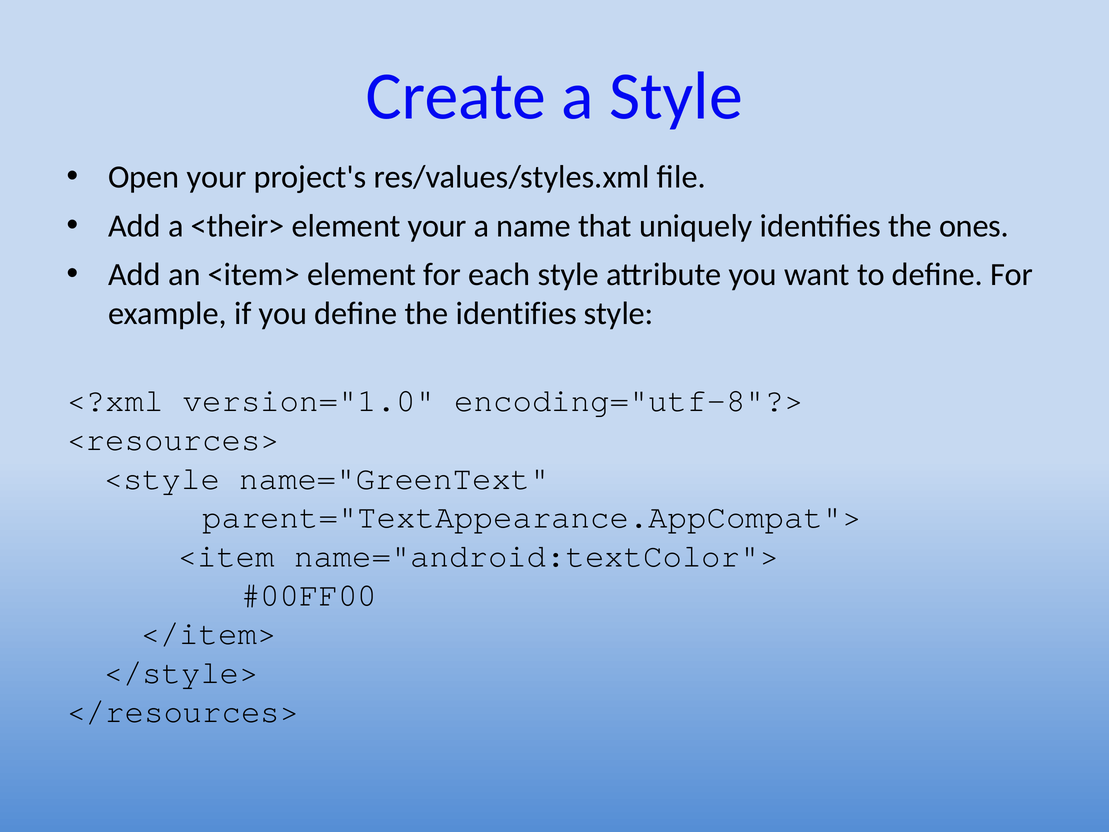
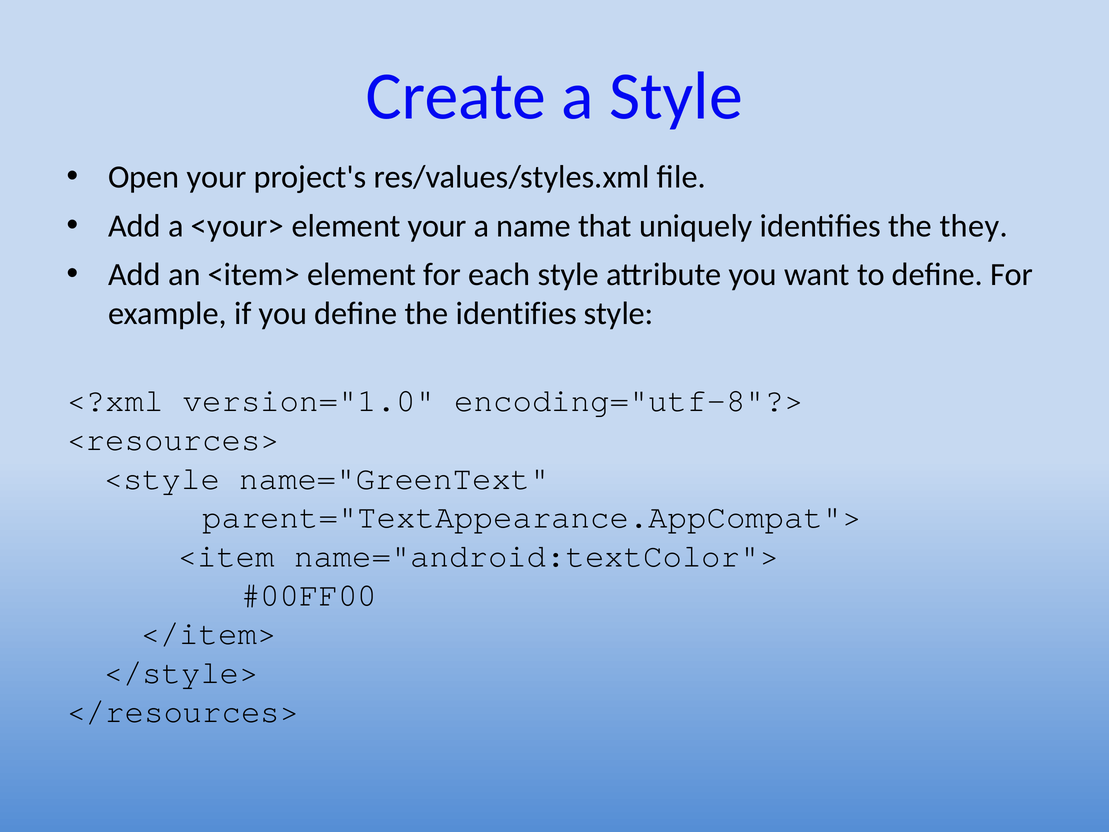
<their>: <their> -> <your> (237, 226)
ones: ones -> they (974, 226)
